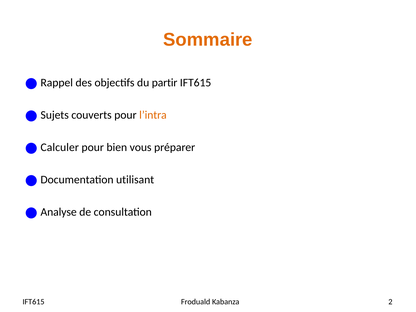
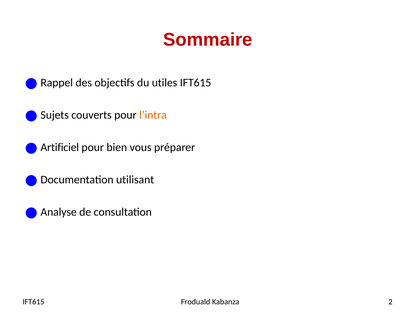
Sommaire colour: orange -> red (208, 40)
partir: partir -> utiles (165, 83)
Calculer: Calculer -> Artificiel (60, 147)
